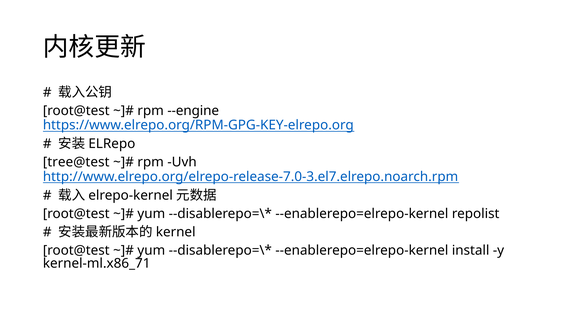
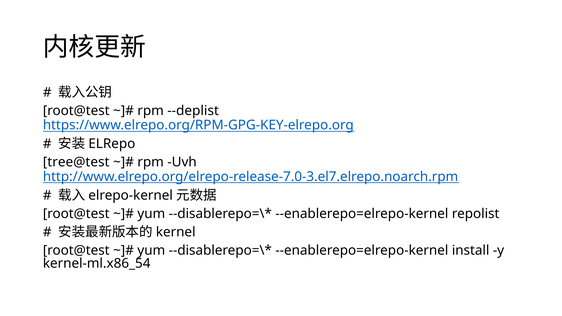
--engine: --engine -> --deplist (193, 111)
kernel-ml.x86_71: kernel-ml.x86_71 -> kernel-ml.x86_54 (97, 263)
